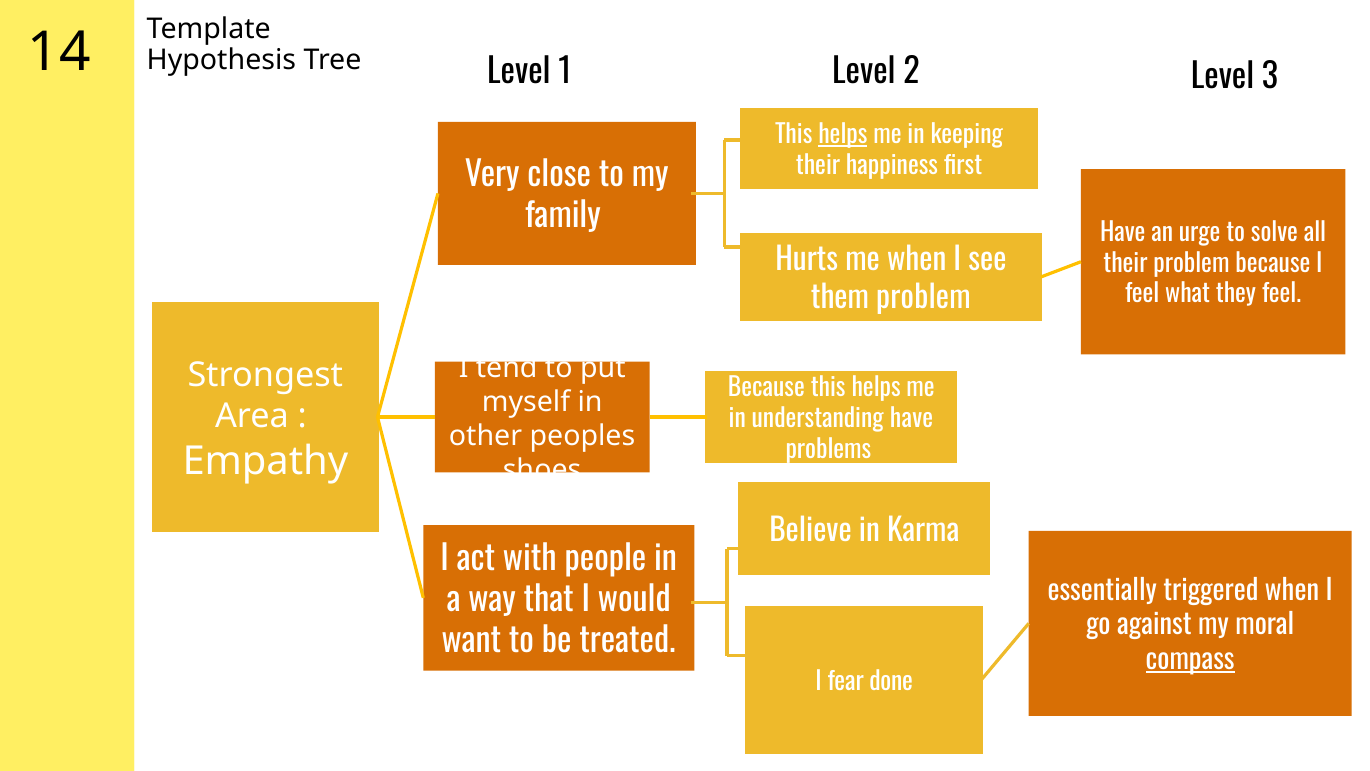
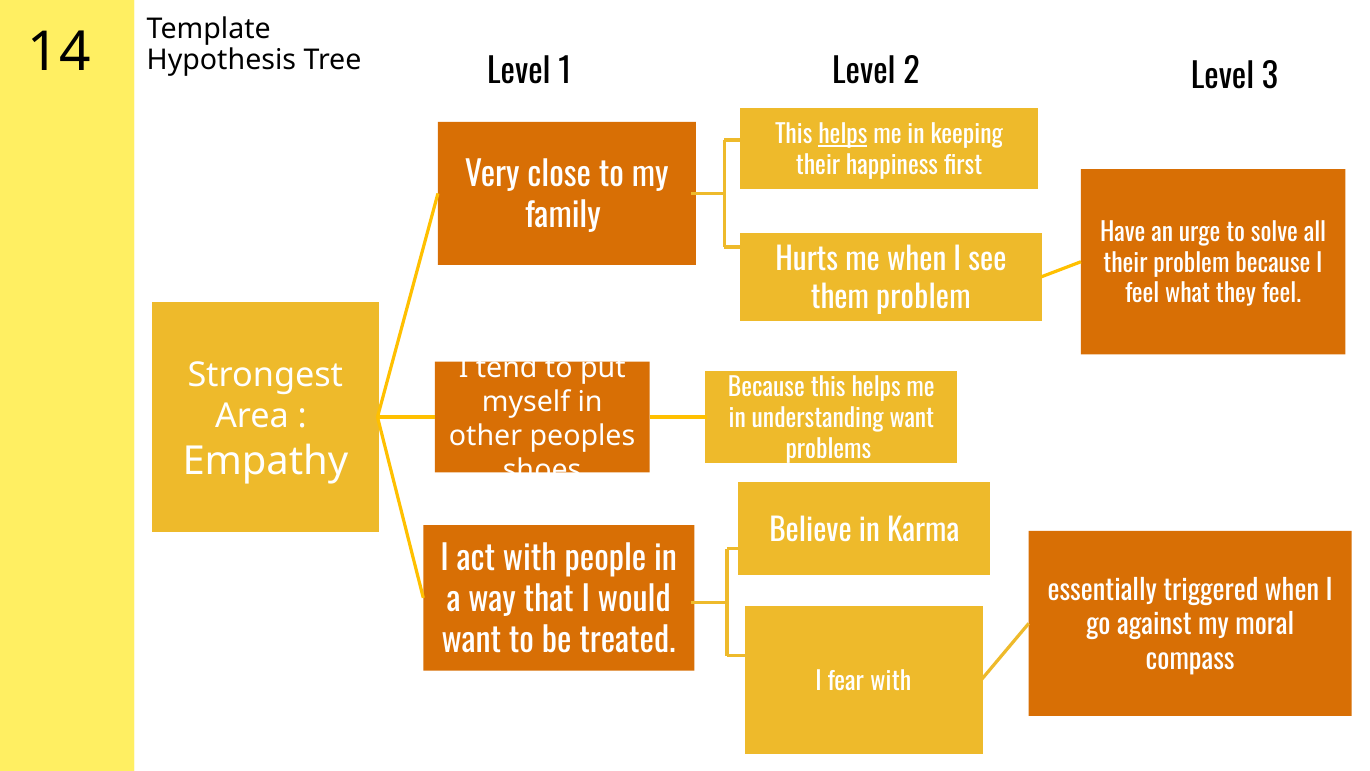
understanding have: have -> want (912, 419)
compass underline: present -> none (1190, 659)
fear done: done -> with (891, 681)
